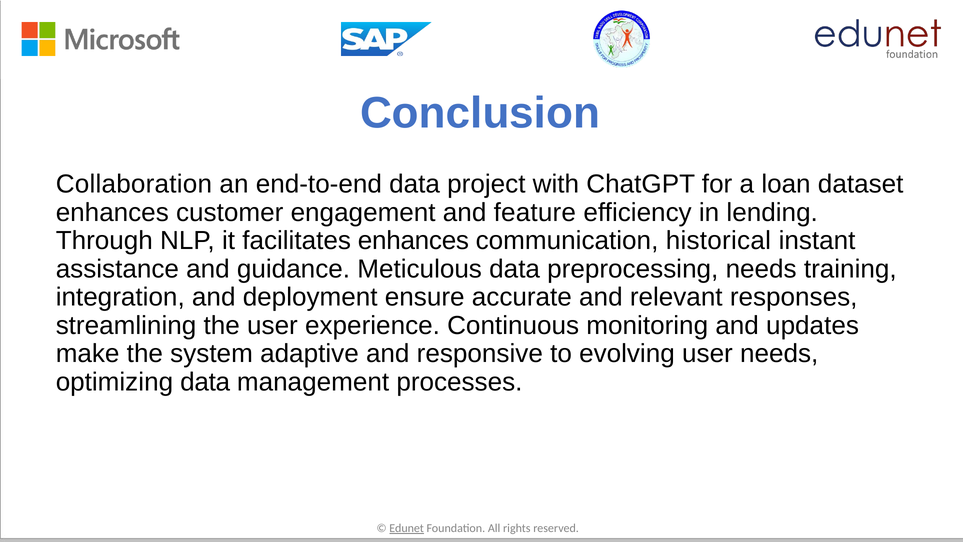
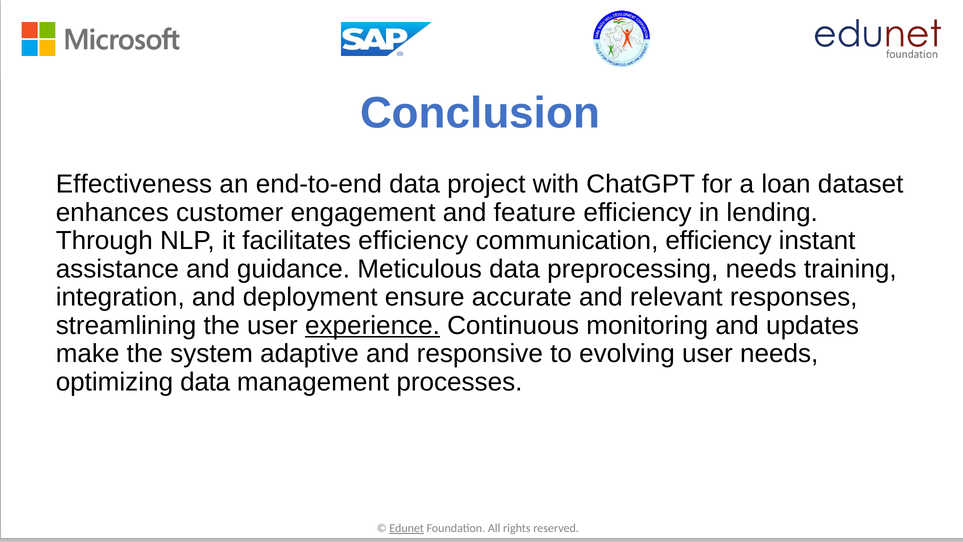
Collaboration: Collaboration -> Effectiveness (134, 184)
facilitates enhances: enhances -> efficiency (413, 241)
communication historical: historical -> efficiency (719, 241)
experience underline: none -> present (372, 325)
